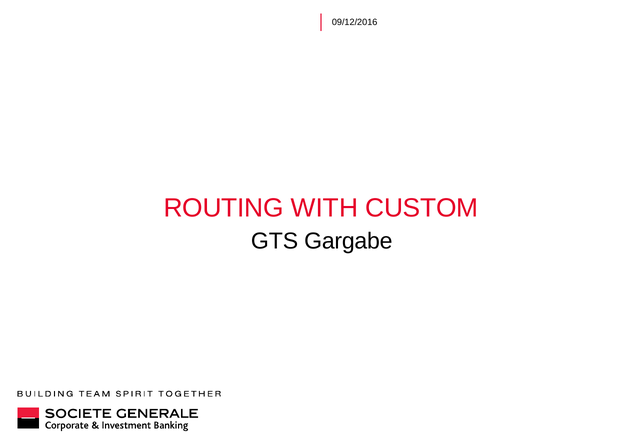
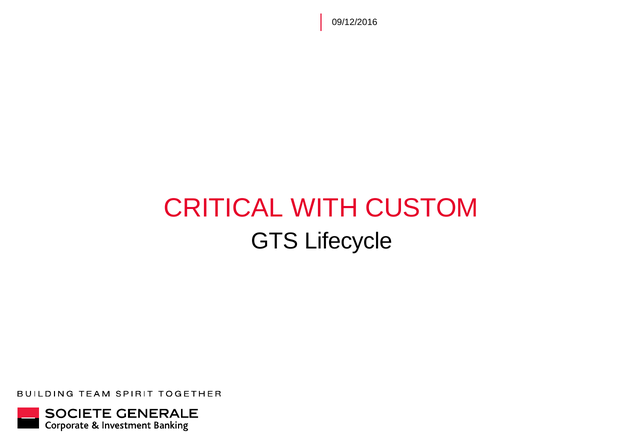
ROUTING: ROUTING -> CRITICAL (223, 208)
Gargabe: Gargabe -> Lifecycle (348, 241)
